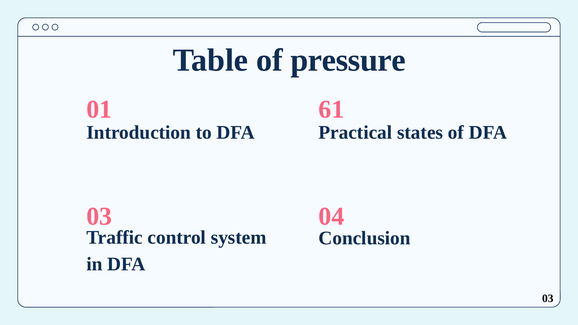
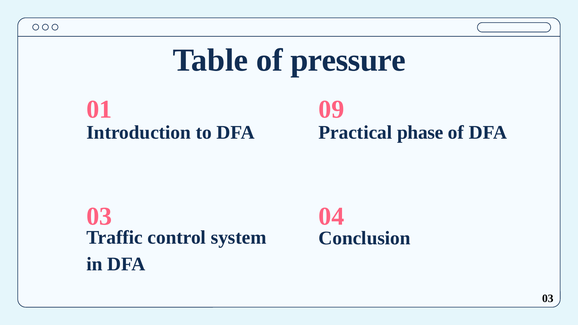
61: 61 -> 09 (331, 109)
states: states -> phase (420, 132)
